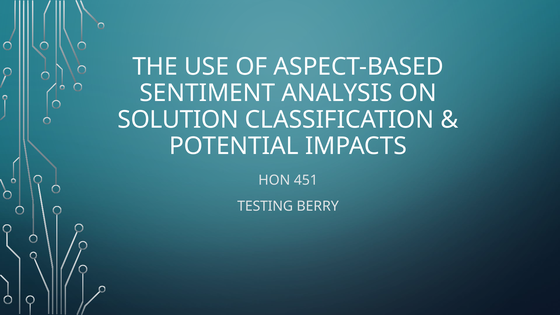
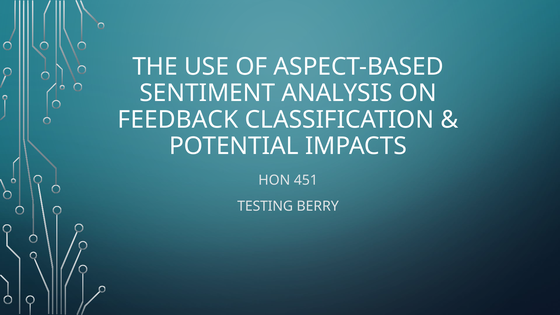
SOLUTION: SOLUTION -> FEEDBACK (178, 120)
